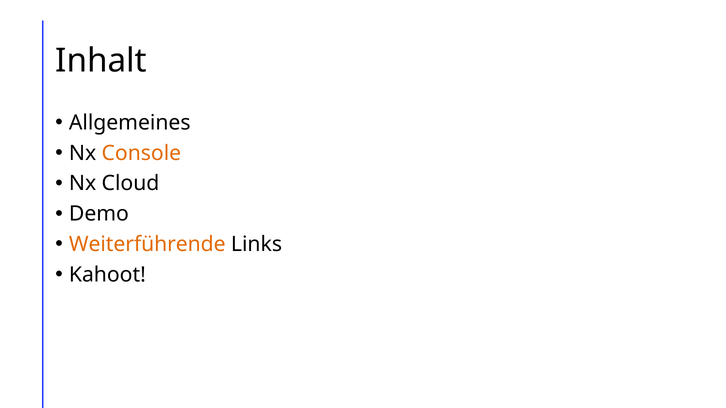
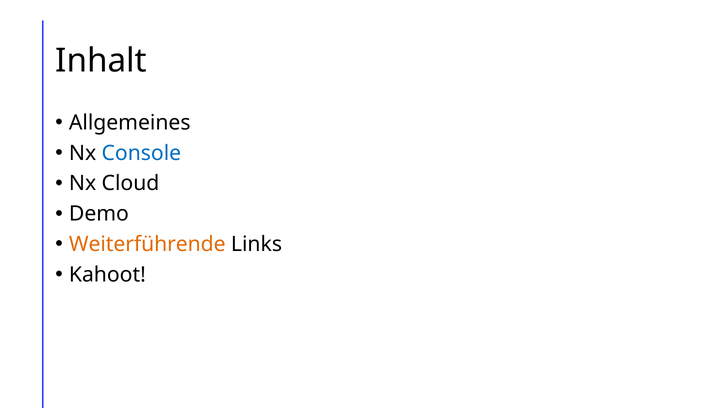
Console colour: orange -> blue (141, 153)
